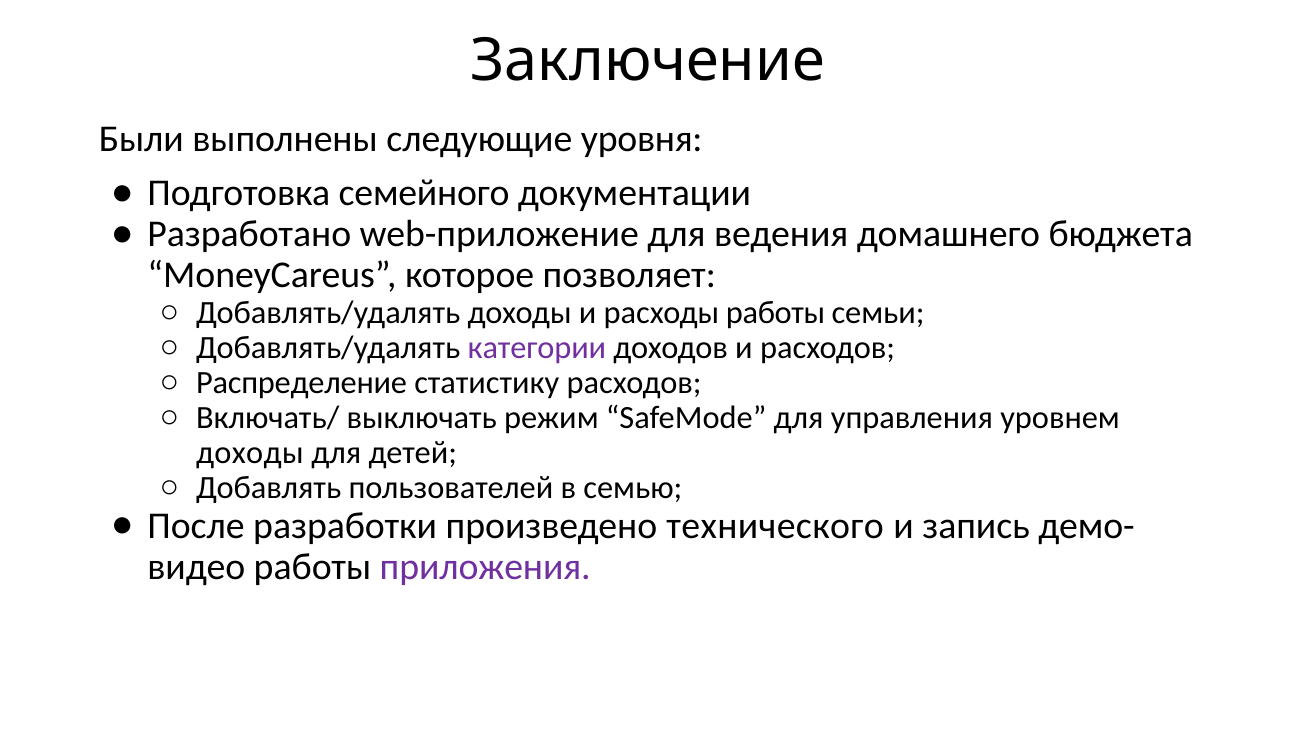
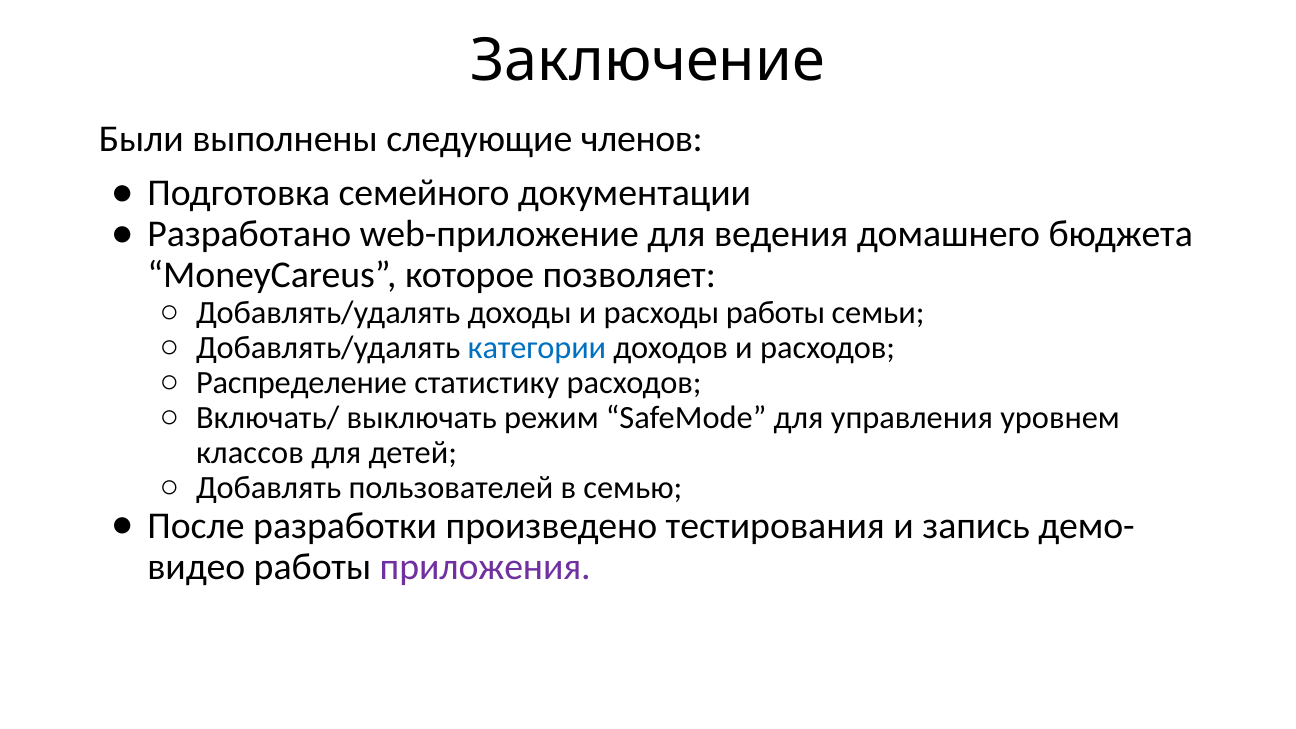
уровня: уровня -> членов (642, 139)
категории colour: purple -> blue (537, 348)
доходы: доходы -> классов (250, 453)
технического: технического -> тестирования (775, 526)
